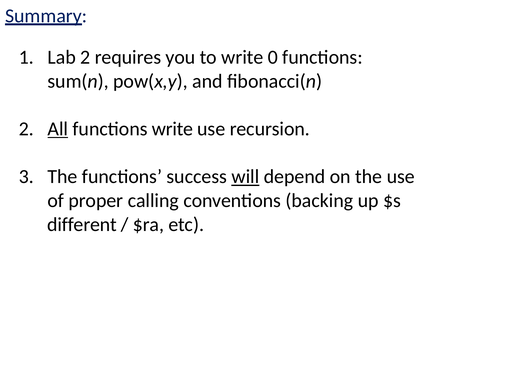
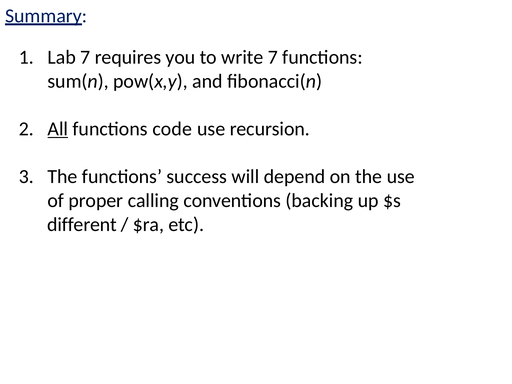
Lab 2: 2 -> 7 (85, 57)
write 0: 0 -> 7 (273, 57)
functions write: write -> code (172, 129)
will underline: present -> none (245, 177)
